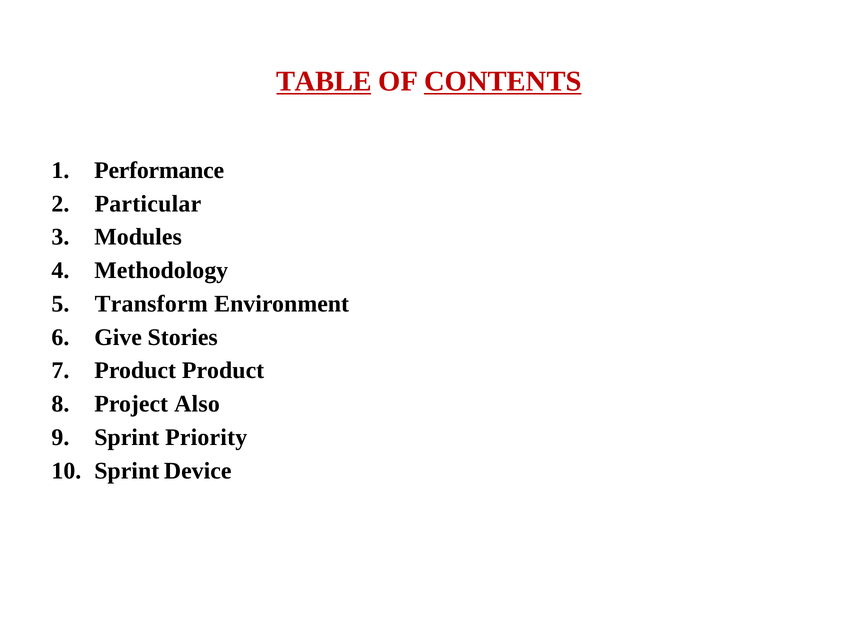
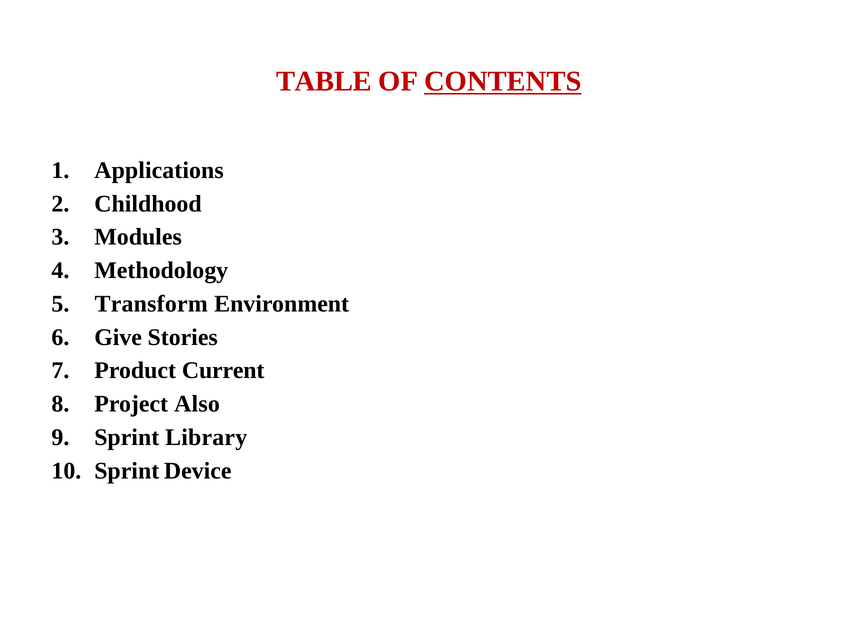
TABLE underline: present -> none (324, 81)
Performance: Performance -> Applications (159, 170)
Particular: Particular -> Childhood (148, 204)
Product Product: Product -> Current (223, 371)
Priority: Priority -> Library (206, 438)
